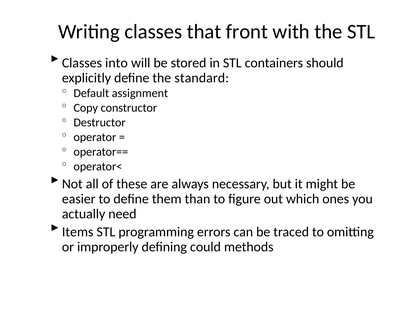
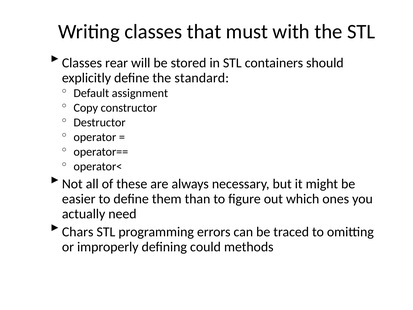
front: front -> must (247, 32)
into: into -> rear (117, 63)
Items: Items -> Chars (78, 232)
